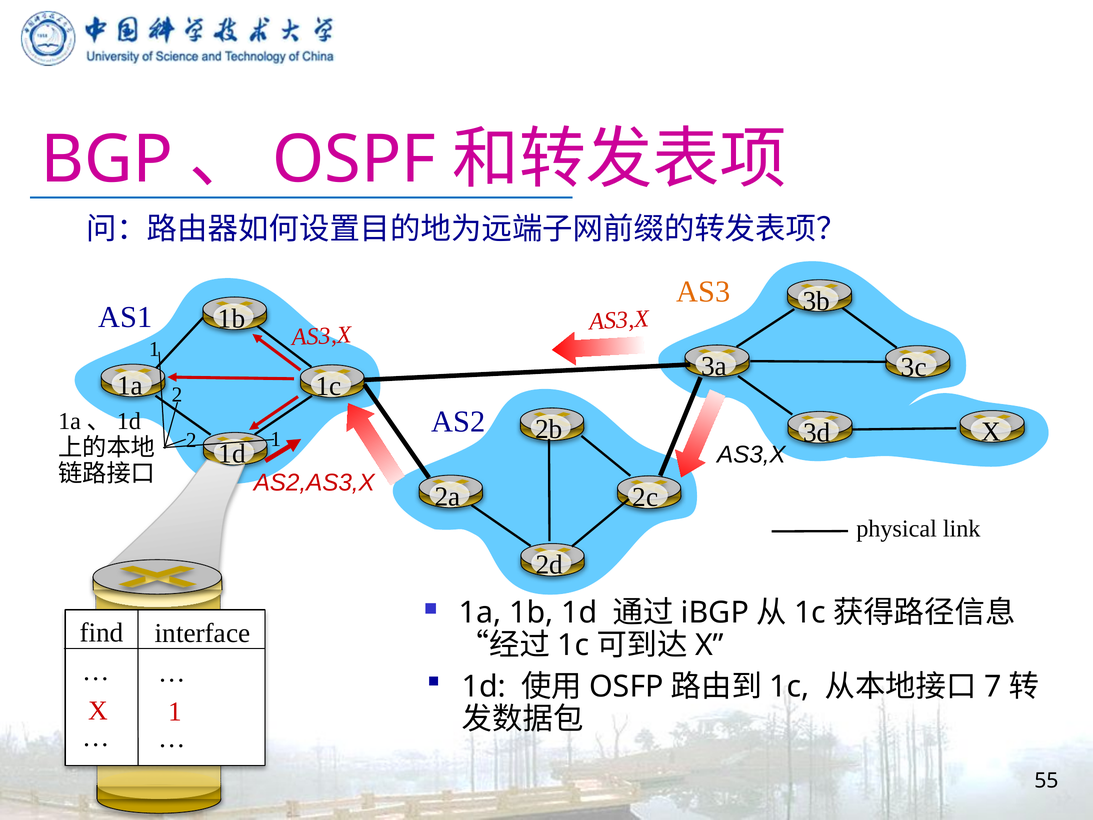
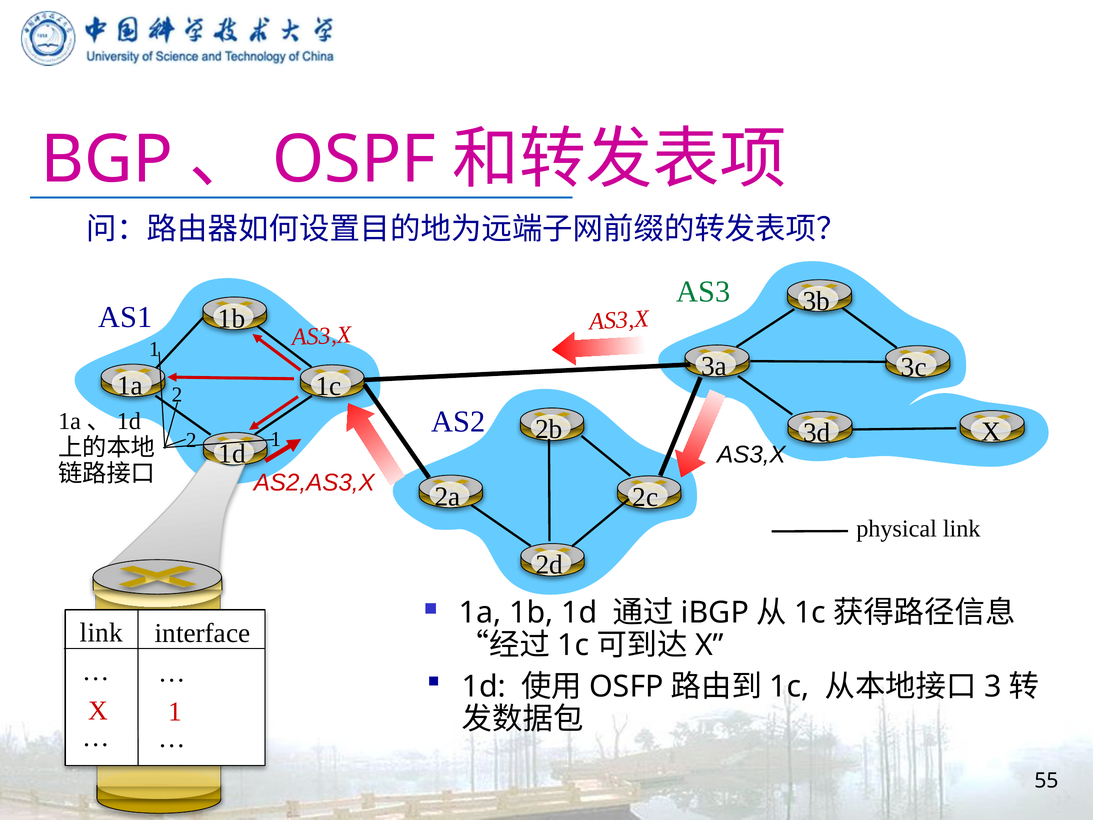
AS3 colour: orange -> green (703, 292)
find: find -> link (101, 633)
7: 7 -> 3 (993, 686)
